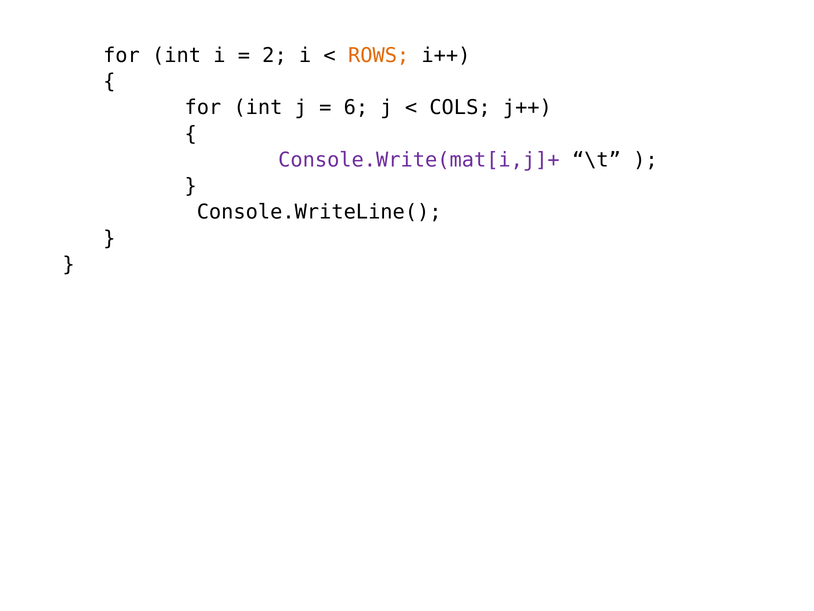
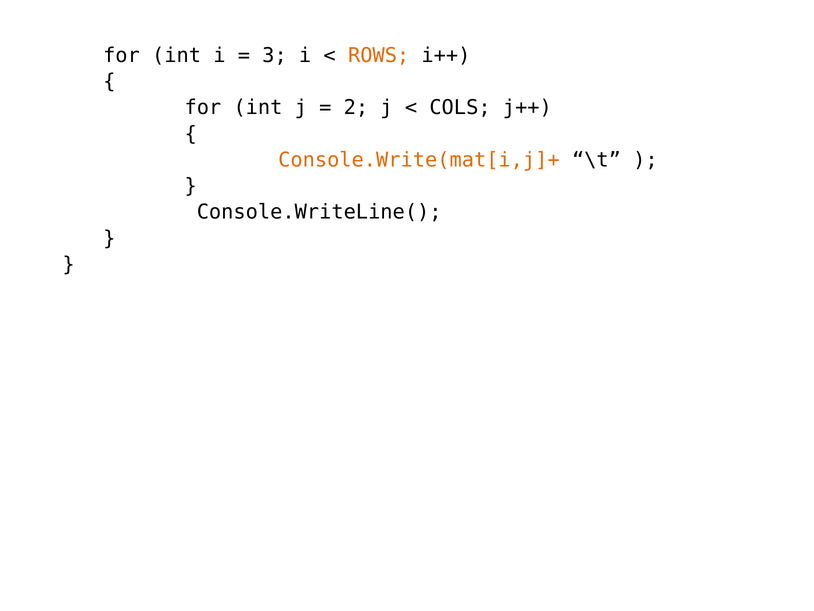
2: 2 -> 3 (275, 55)
6: 6 -> 2 (356, 108)
Console.Write(mat[i,j]+ colour: purple -> orange (419, 160)
